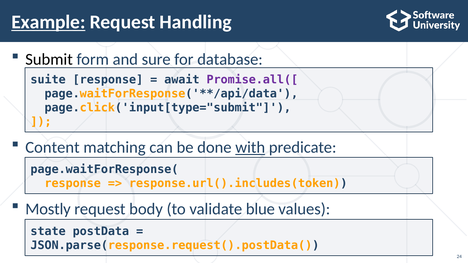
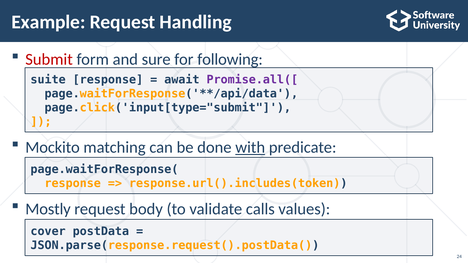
Example underline: present -> none (48, 22)
Submit colour: black -> red (49, 59)
database: database -> following (230, 59)
Content: Content -> Mockito (53, 148)
blue: blue -> calls (260, 209)
state: state -> cover (48, 232)
